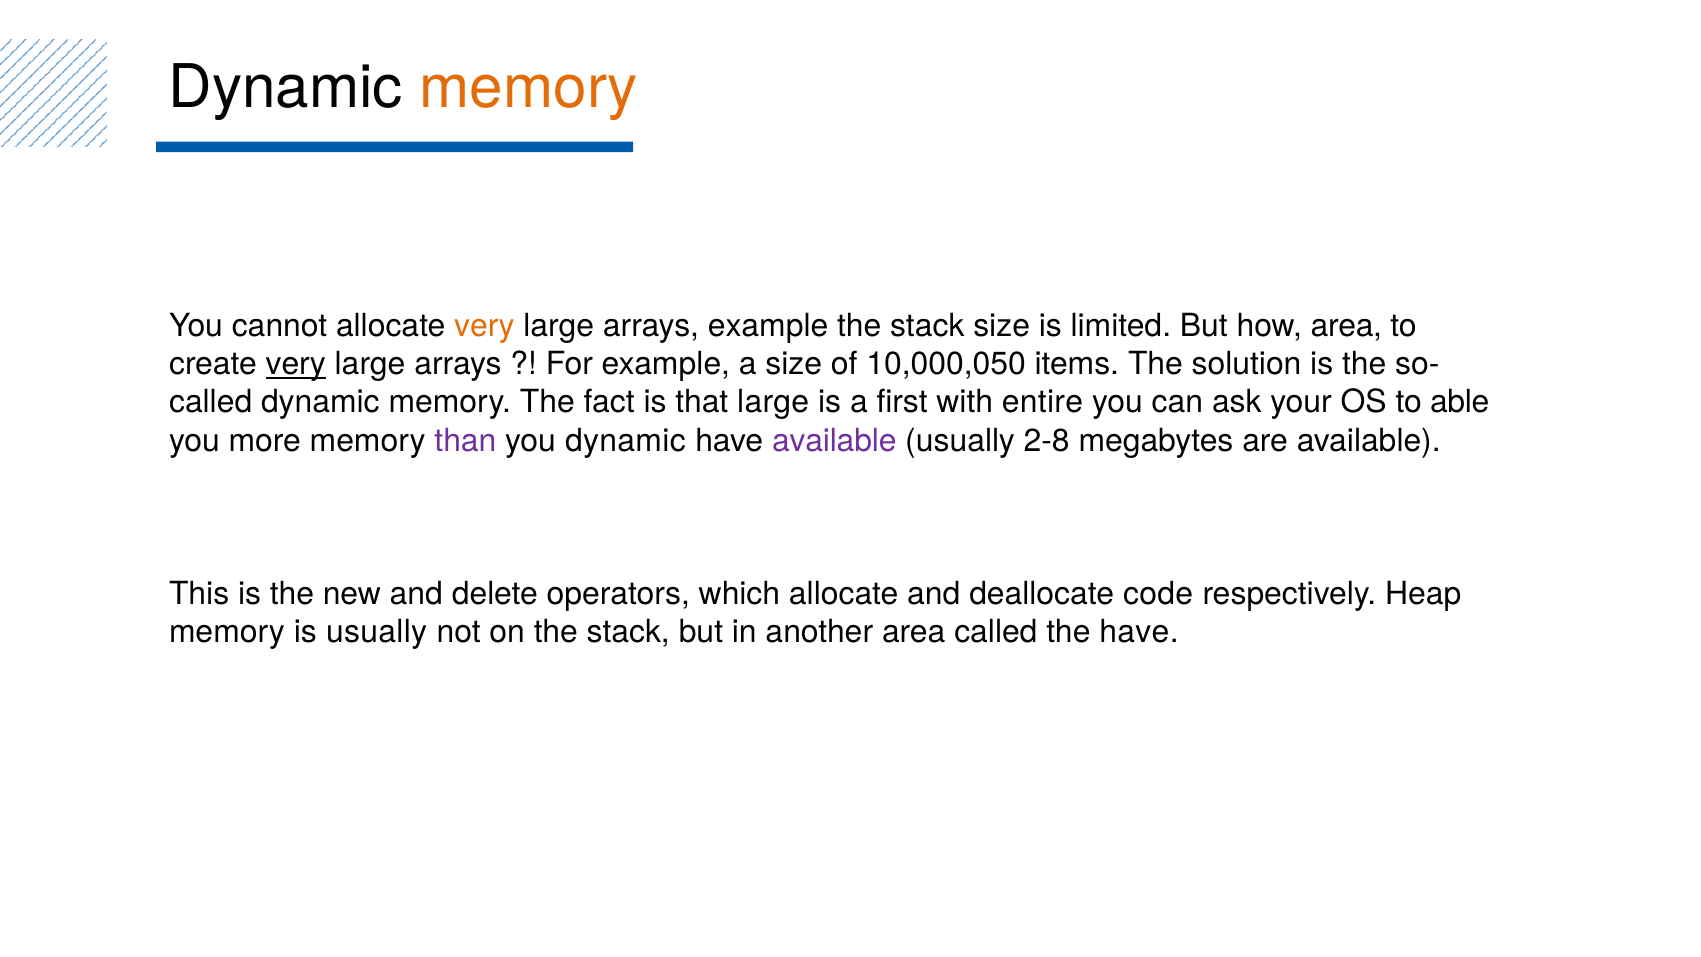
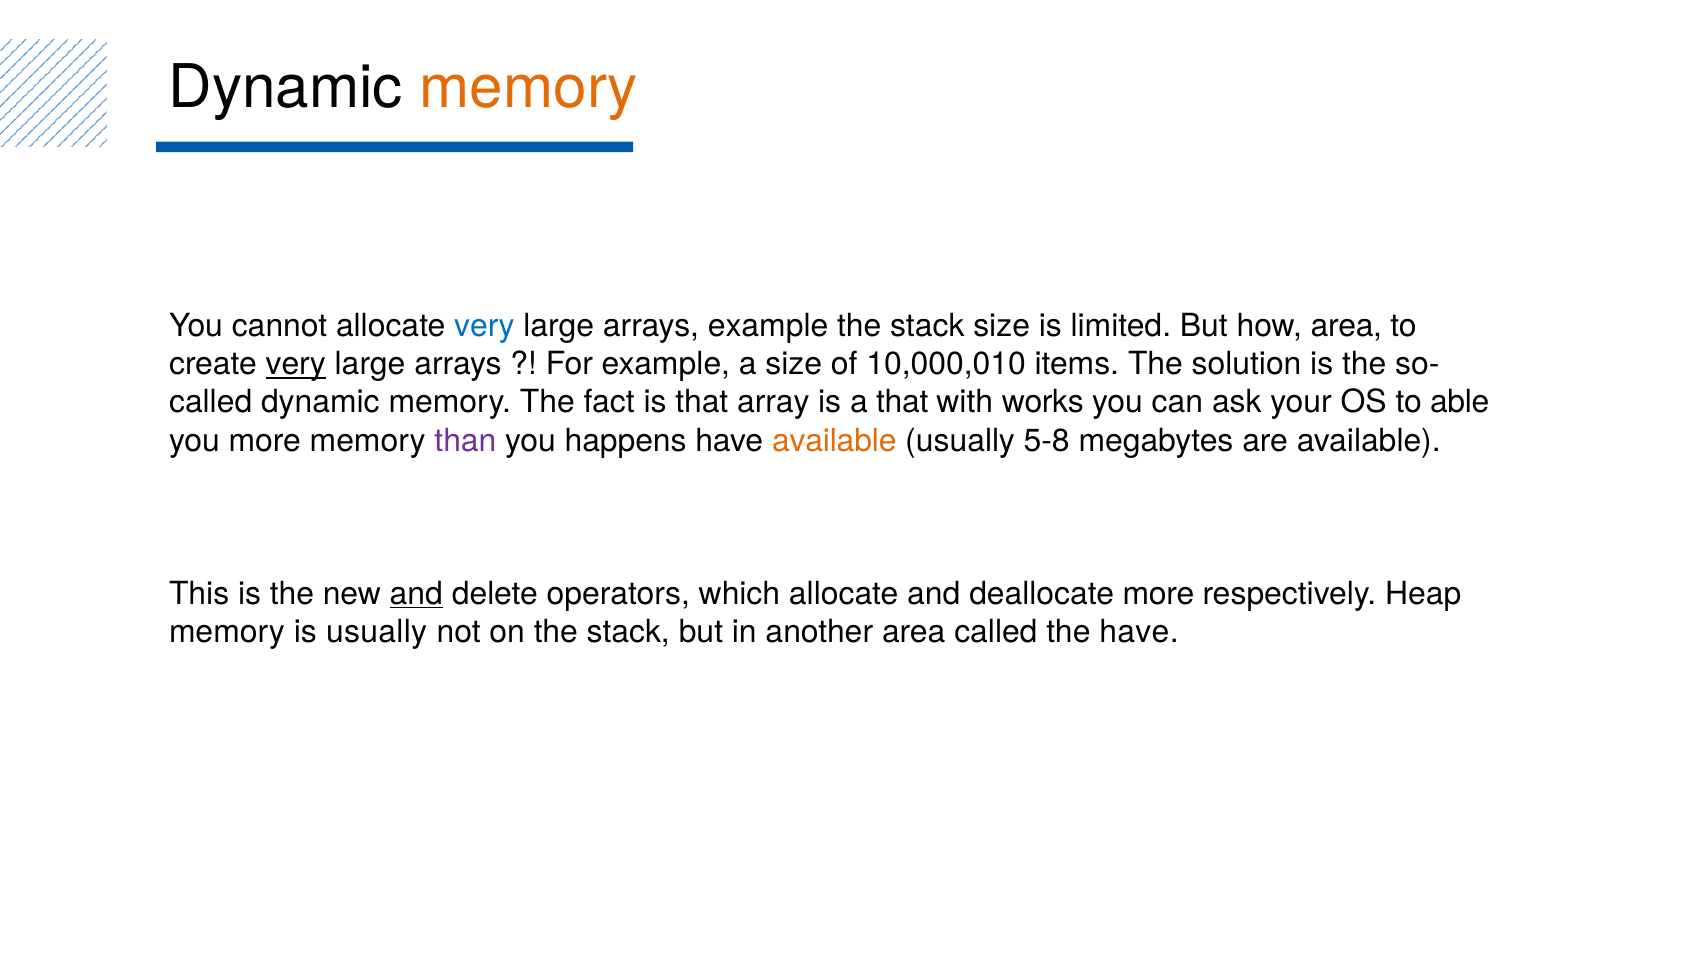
very colour: orange -> blue (484, 326)
10,000,050: 10,000,050 -> 10,000,010 (946, 364)
that large: large -> array (773, 402)
a first: first -> that (902, 402)
entire: entire -> works (1043, 402)
you dynamic: dynamic -> happens (626, 441)
available colour: purple -> orange (834, 441)
2-8: 2-8 -> 5-8 (1047, 441)
and underline: none -> present (416, 594)
deallocate code: code -> more (1158, 594)
